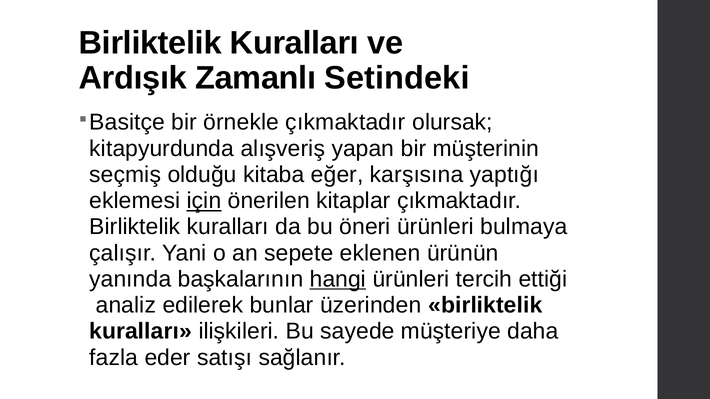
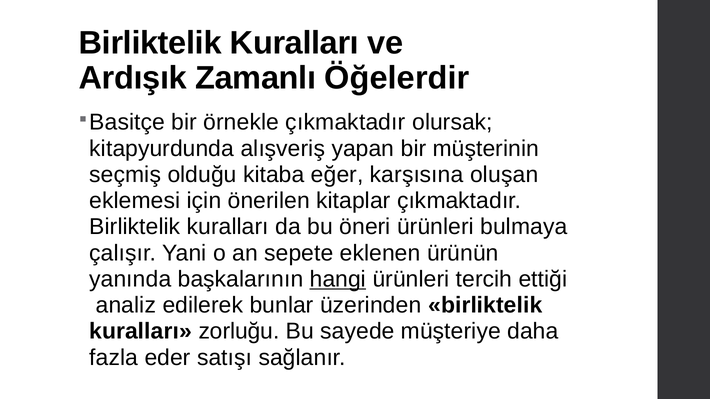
Setindeki: Setindeki -> Öğelerdir (397, 78)
yaptığı: yaptığı -> oluşan (504, 175)
için underline: present -> none (204, 201)
ilişkileri: ilişkileri -> zorluğu (239, 332)
